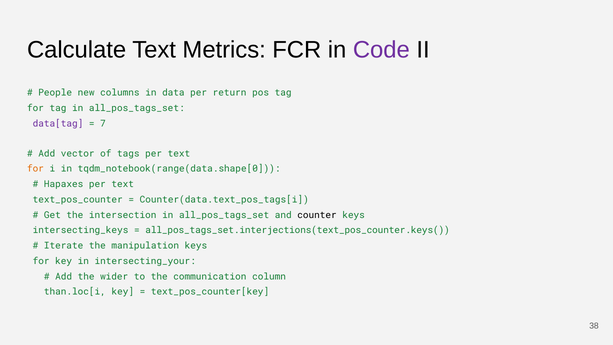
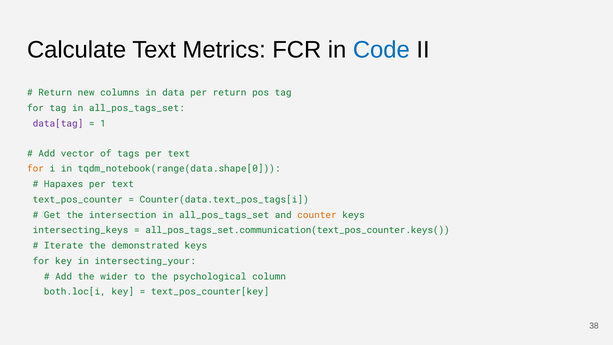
Code colour: purple -> blue (381, 50)
People: People -> Return (55, 93)
7: 7 -> 1 (103, 124)
counter colour: black -> orange (317, 215)
all_pos_tags_set.interjections(text_pos_counter.keys(: all_pos_tags_set.interjections(text_pos_counter.keys( -> all_pos_tags_set.communication(text_pos_counter.keys( (298, 230)
manipulation: manipulation -> demonstrated (145, 246)
communication: communication -> psychological (210, 276)
than.loc[i: than.loc[i -> both.loc[i (75, 292)
